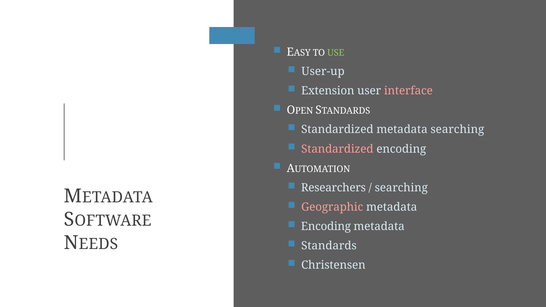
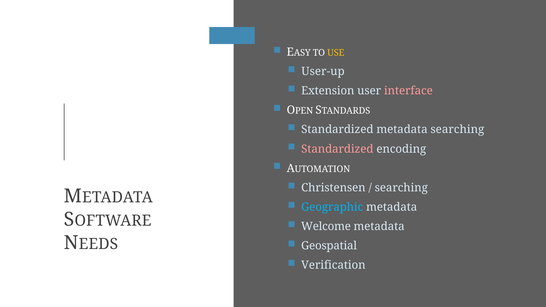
USE colour: light green -> yellow (336, 53)
Researchers: Researchers -> Christensen (333, 188)
Geographic colour: pink -> light blue (332, 207)
Encoding: Encoding -> Welcome (326, 226)
Standards: Standards -> Geospatial (329, 246)
Christensen: Christensen -> Verification (333, 265)
